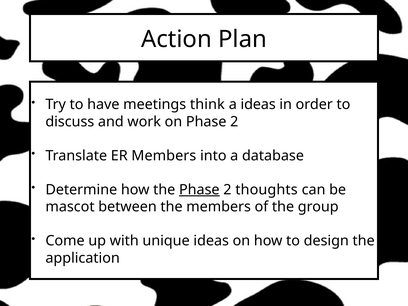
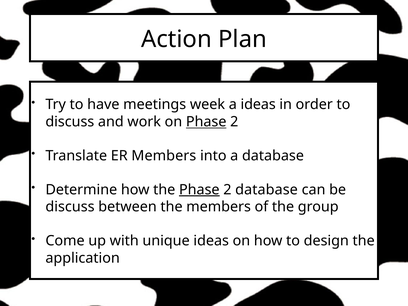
think: think -> week (207, 105)
Phase underline: none -> present (206, 122)
2 thoughts: thoughts -> database (267, 190)
mascot: mascot -> discuss (70, 207)
